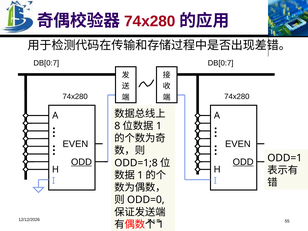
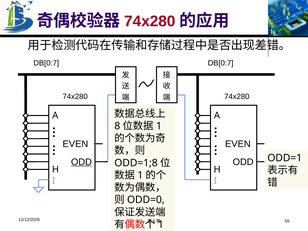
ODD underline: present -> none (243, 162)
